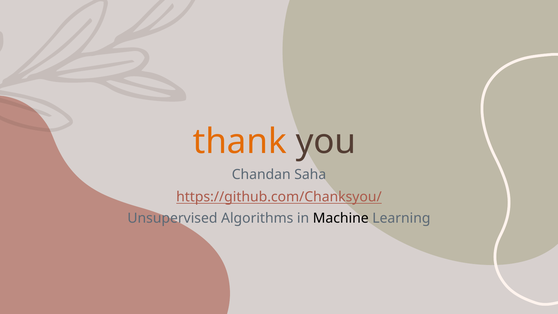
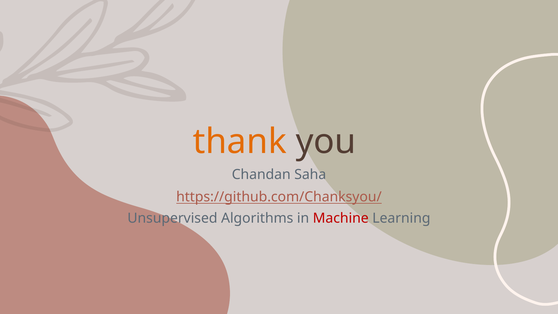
Machine colour: black -> red (341, 218)
